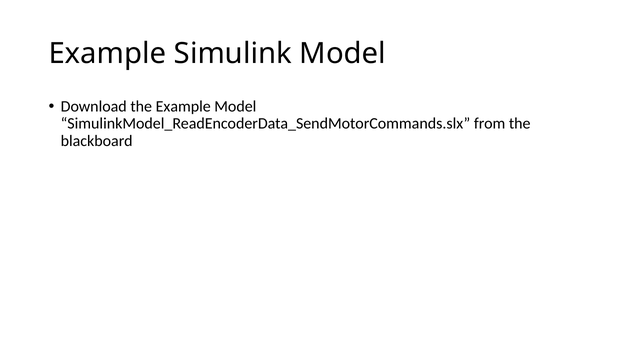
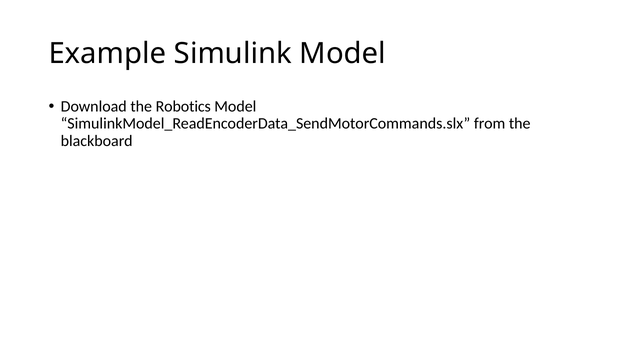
the Example: Example -> Robotics (183, 107)
